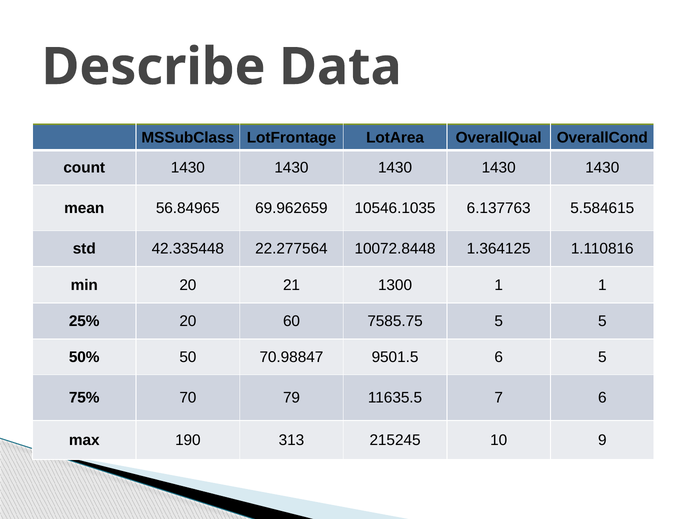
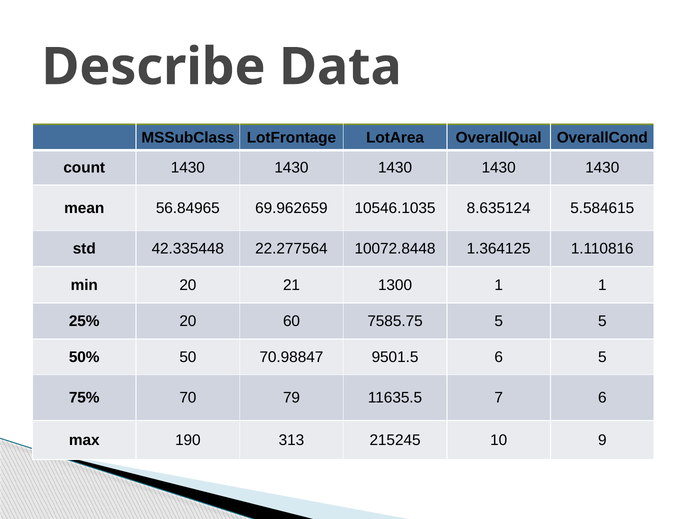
6.137763: 6.137763 -> 8.635124 (499, 208)
